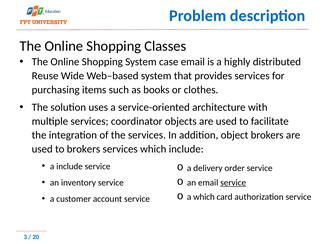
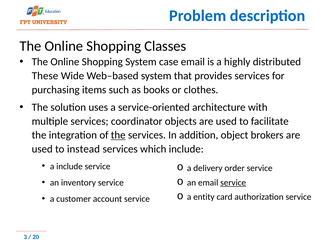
Reuse: Reuse -> These (45, 76)
the underline: none -> present (118, 135)
to brokers: brokers -> instead (83, 149)
a which: which -> entity (204, 197)
